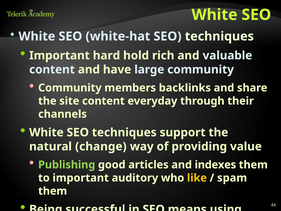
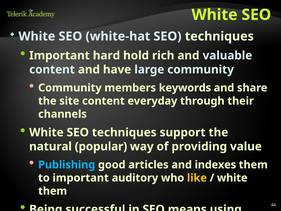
backlinks: backlinks -> keywords (185, 88)
change: change -> popular (101, 146)
Publishing colour: light green -> light blue (67, 165)
spam: spam -> white (232, 178)
